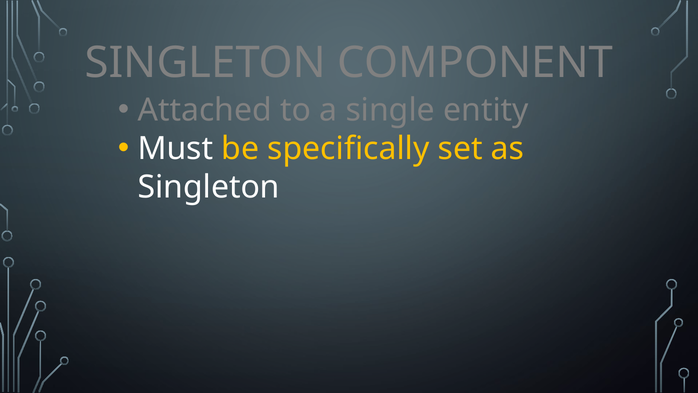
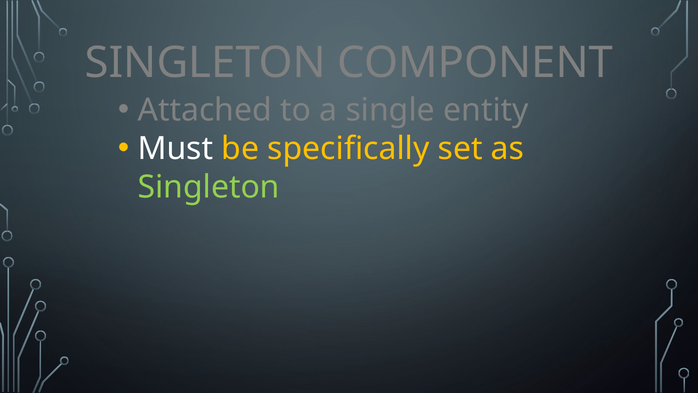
Singleton colour: white -> light green (209, 187)
